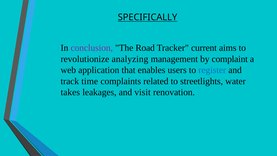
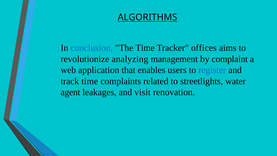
SPECIFICALLY: SPECIFICALLY -> ALGORITHMS (147, 17)
conclusion colour: purple -> blue (92, 48)
The Road: Road -> Time (145, 48)
current: current -> offices (204, 48)
takes: takes -> agent (70, 92)
